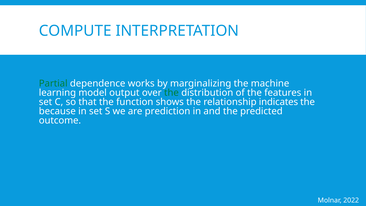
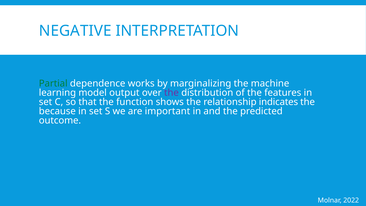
COMPUTE: COMPUTE -> NEGATIVE (75, 31)
the colour: green -> purple (171, 93)
prediction: prediction -> important (168, 111)
